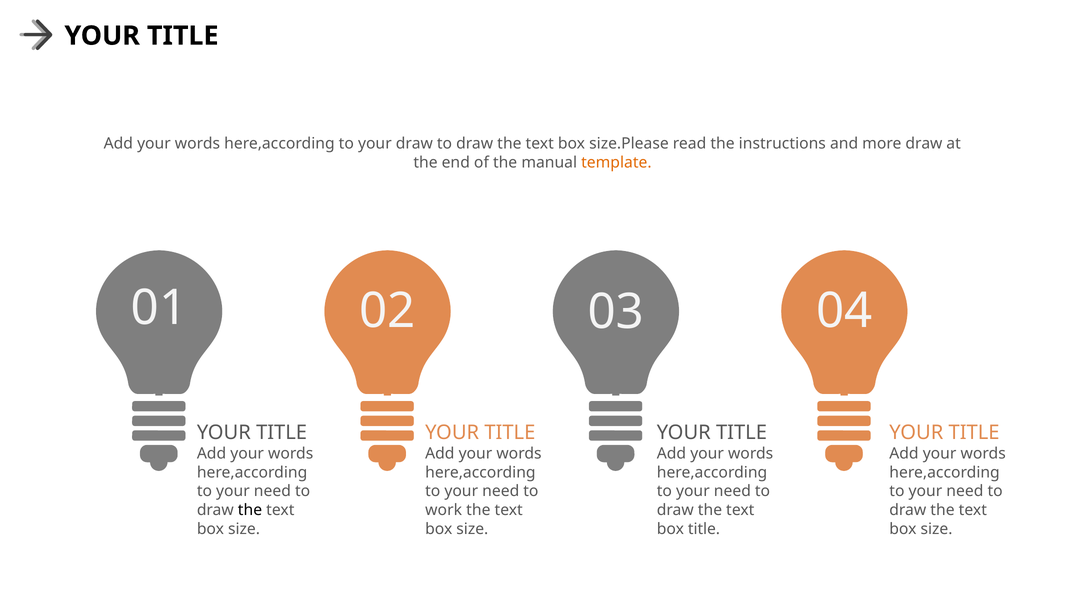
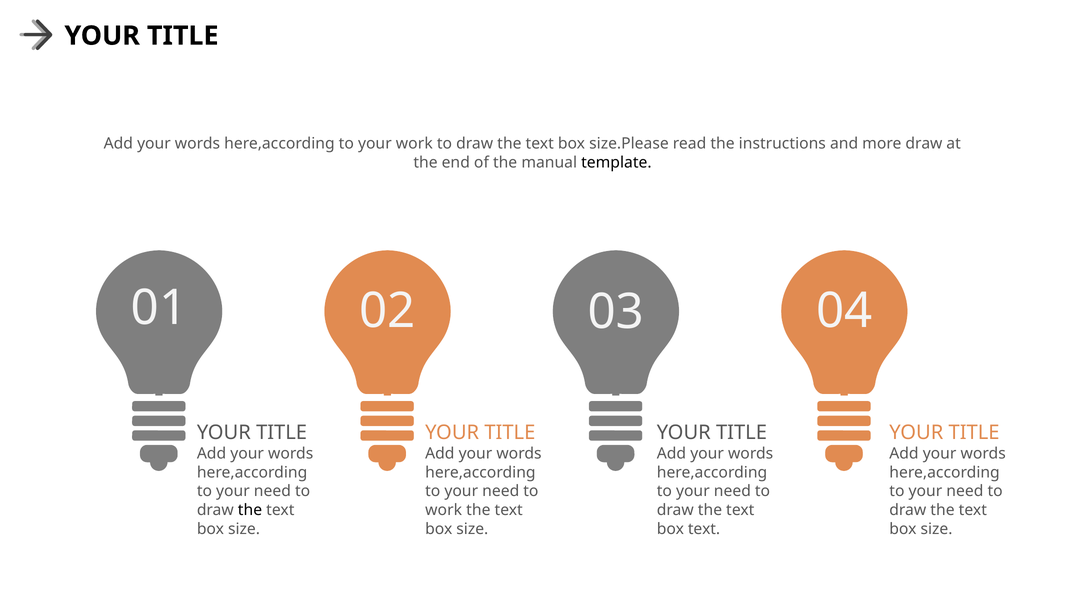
your draw: draw -> work (414, 144)
template colour: orange -> black (616, 163)
box title: title -> text (704, 529)
